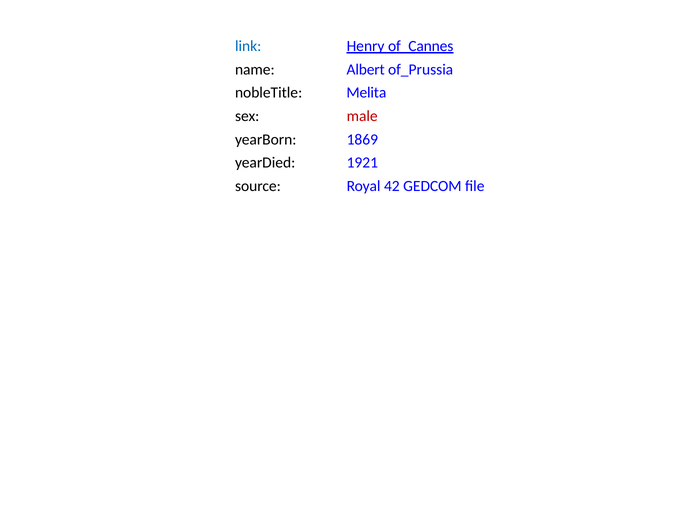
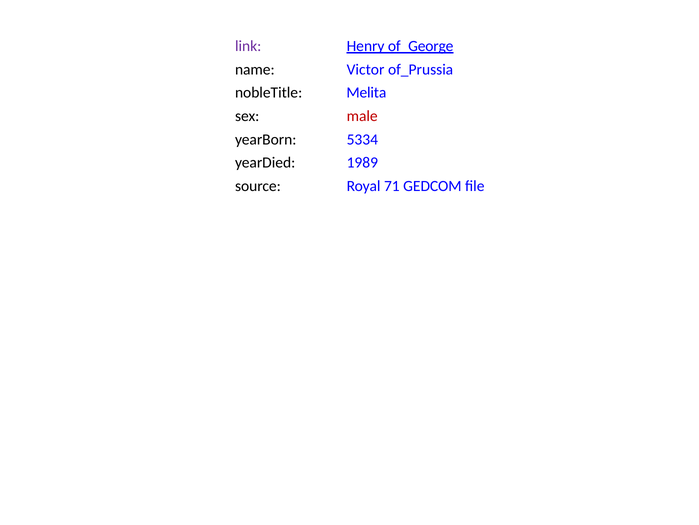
link colour: blue -> purple (248, 46)
of_Cannes: of_Cannes -> of_George (421, 46)
Albert: Albert -> Victor (366, 69)
1869: 1869 -> 5334 (362, 139)
1921: 1921 -> 1989 (362, 163)
42: 42 -> 71 (392, 186)
